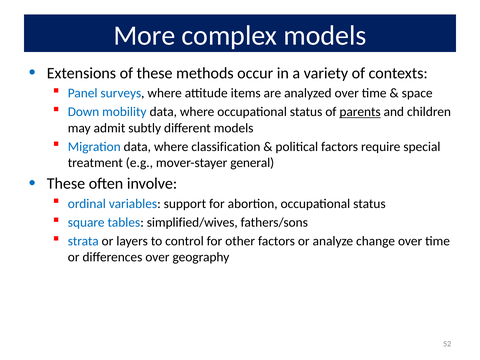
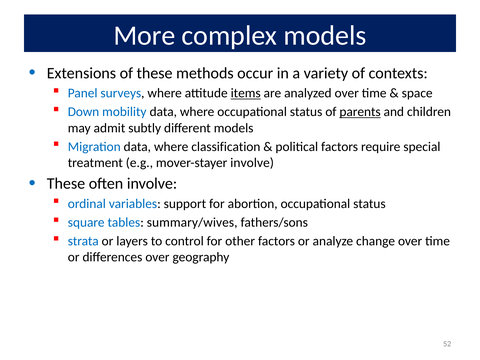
items underline: none -> present (246, 93)
mover-stayer general: general -> involve (252, 163)
simplified/wives: simplified/wives -> summary/wives (192, 222)
